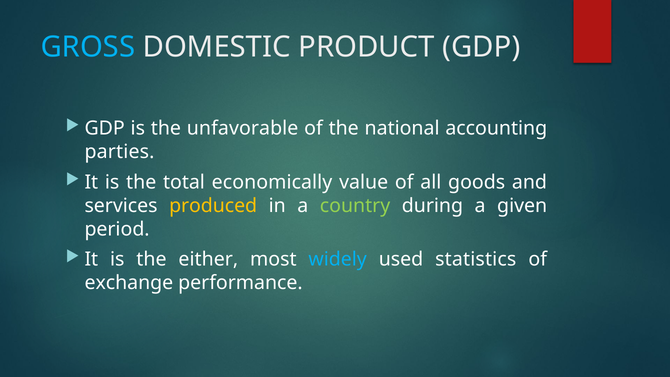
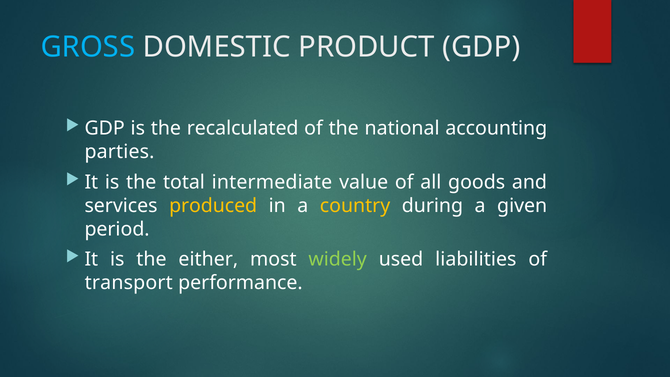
unfavorable: unfavorable -> recalculated (243, 128)
economically: economically -> intermediate (272, 182)
country colour: light green -> yellow (355, 206)
widely colour: light blue -> light green (338, 259)
statistics: statistics -> liabilities (476, 259)
exchange: exchange -> transport (129, 283)
